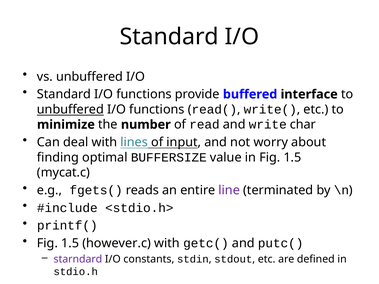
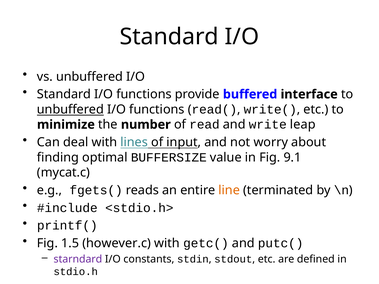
char: char -> leap (303, 125)
in Fig 1.5: 1.5 -> 9.1 (292, 158)
line colour: purple -> orange (229, 190)
